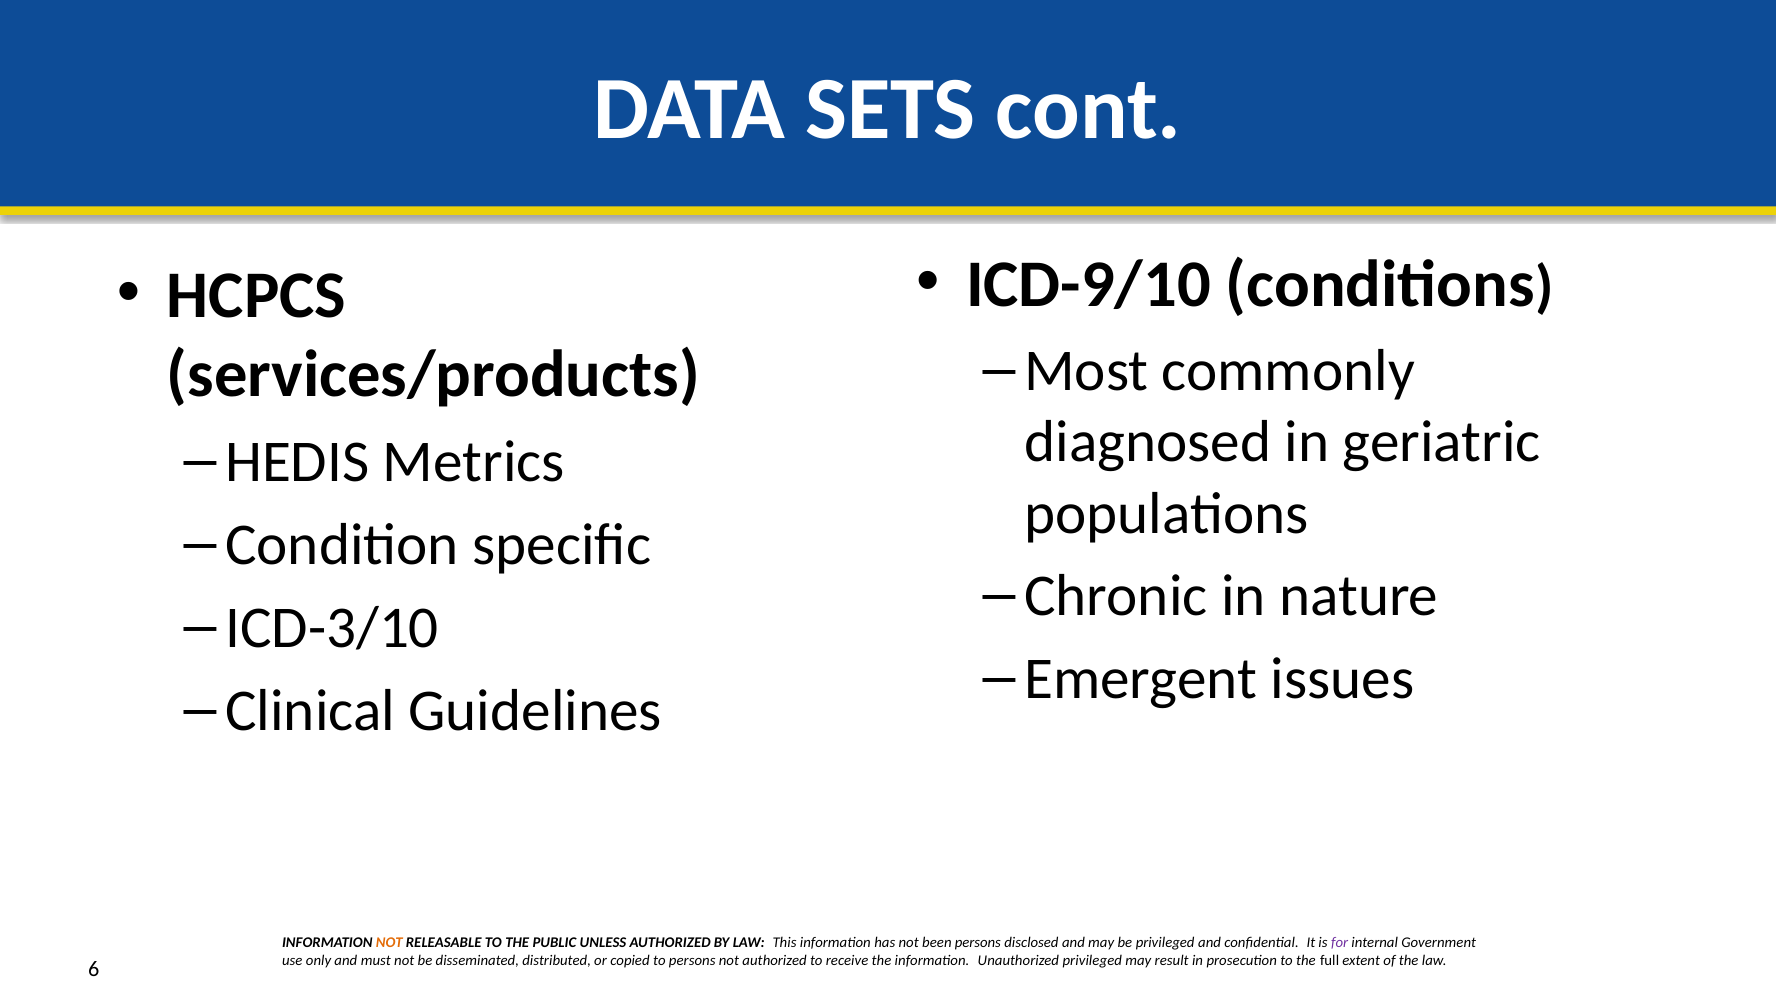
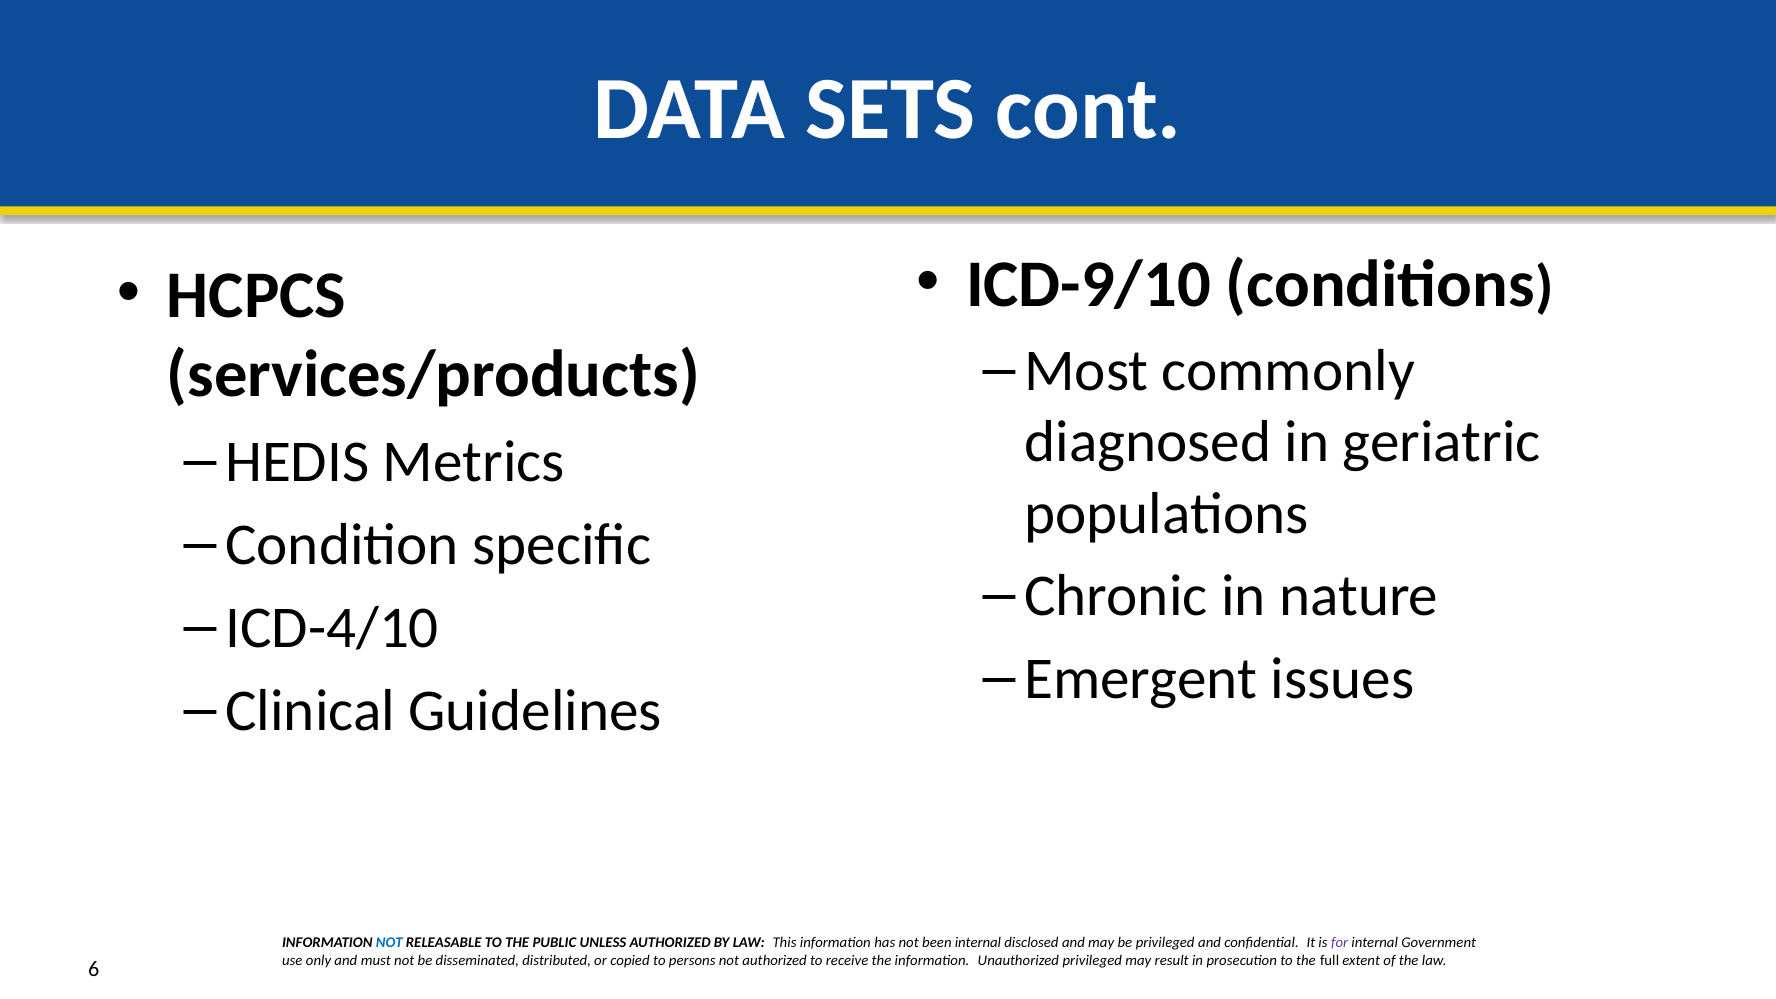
ICD-3/10: ICD-3/10 -> ICD-4/10 (332, 628)
NOT colour: orange -> blue (389, 942)
been persons: persons -> internal (978, 942)
